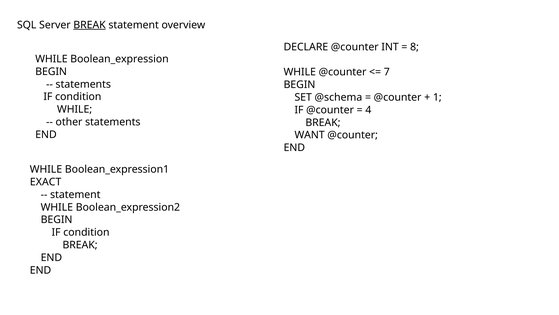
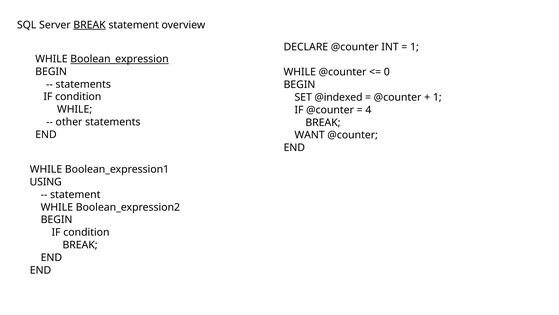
8: 8 -> 1 (415, 47)
Boolean_expression underline: none -> present (119, 59)
7: 7 -> 0 (387, 72)
@schema: @schema -> @indexed (339, 97)
EXACT: EXACT -> USING (46, 182)
